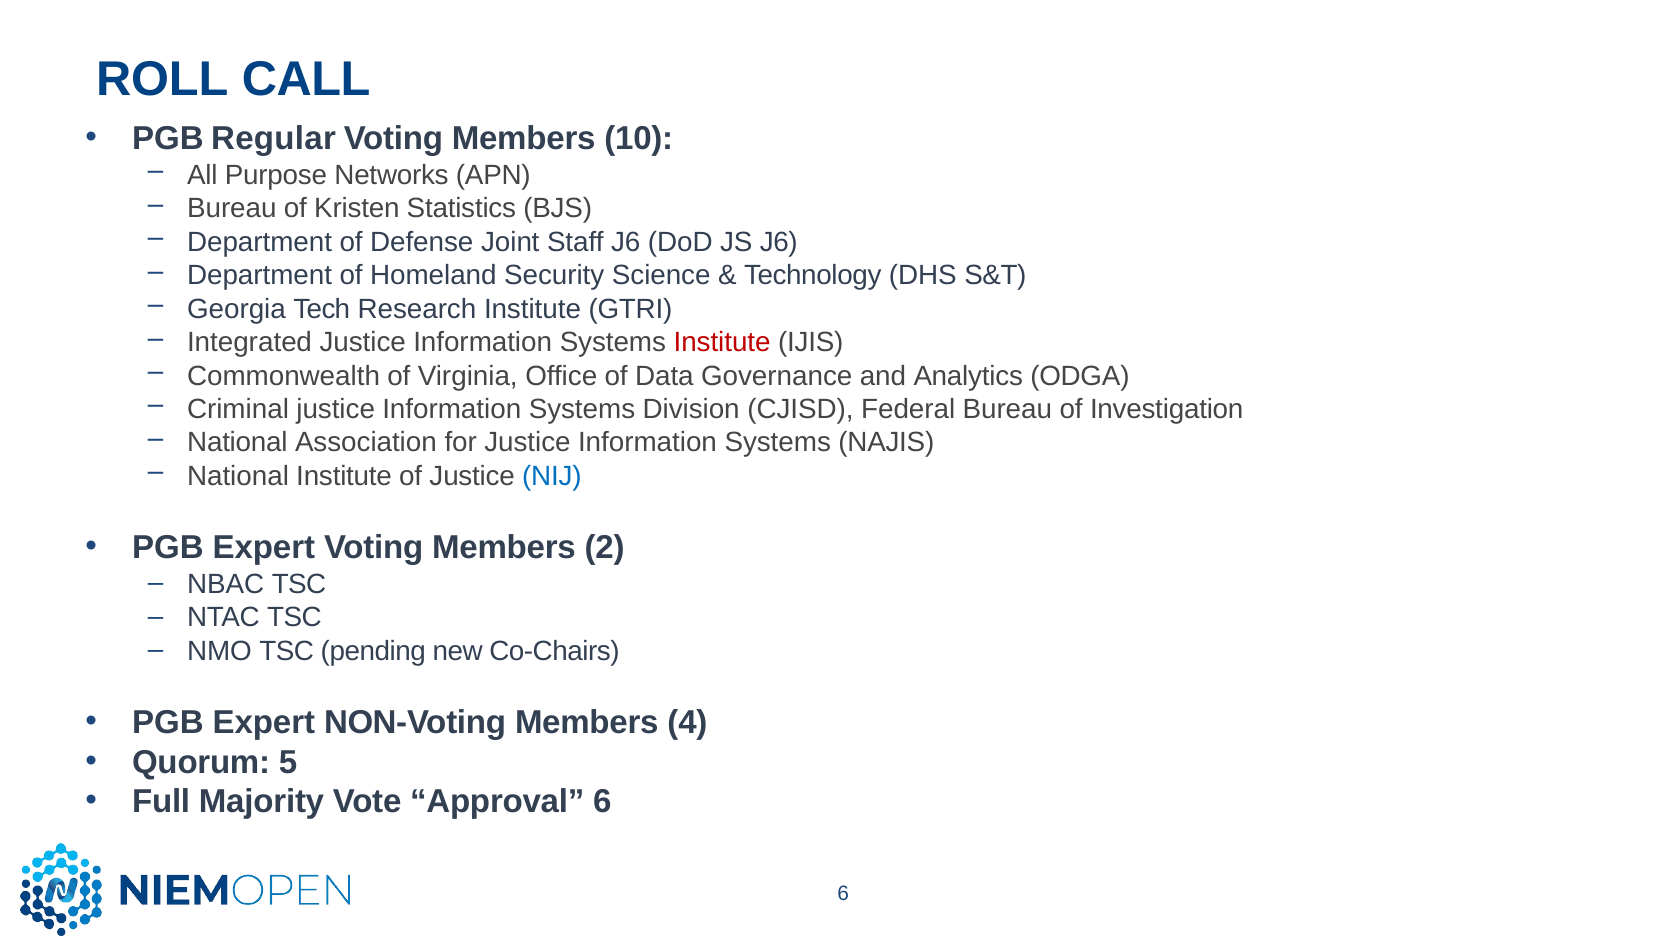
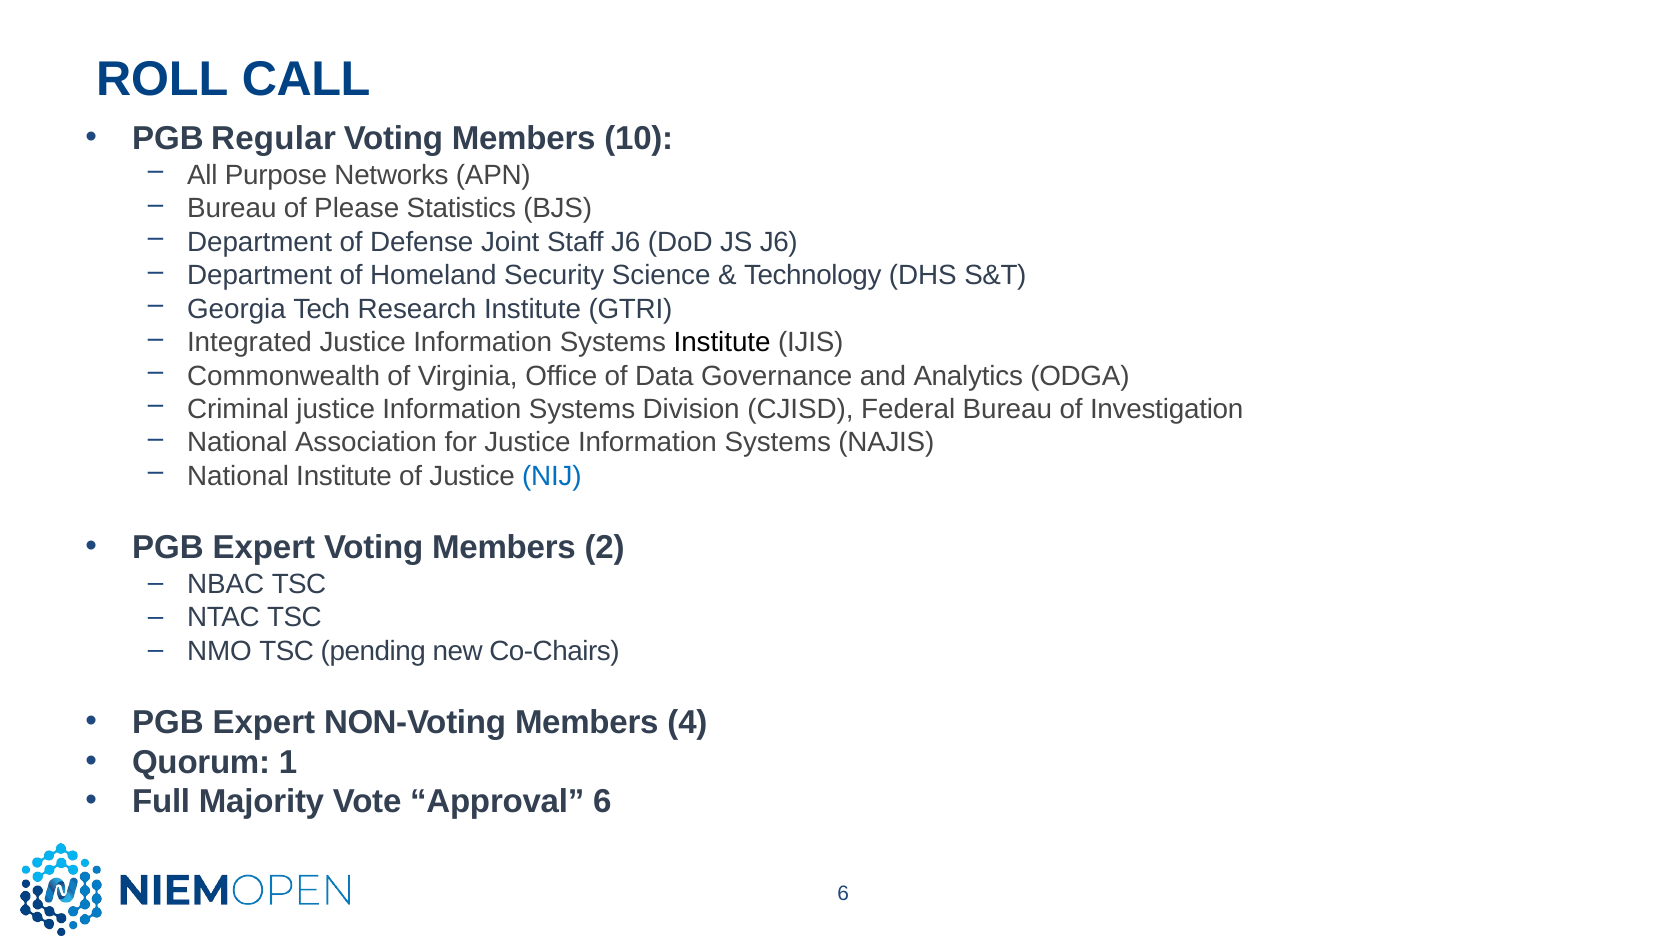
Kristen: Kristen -> Please (357, 209)
Institute colour: red -> black (722, 343)
5: 5 -> 1 (288, 762)
